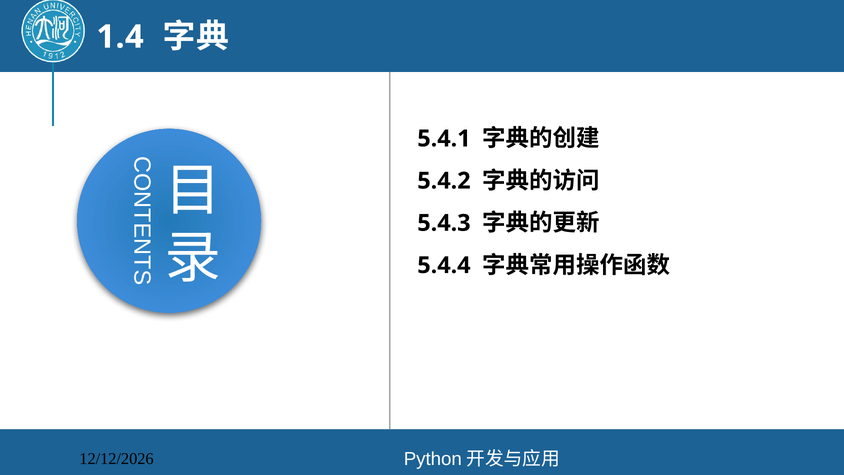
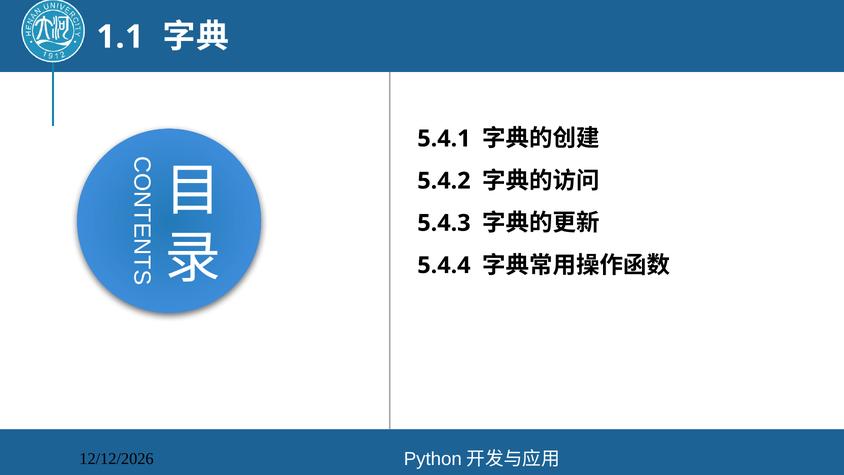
1.4: 1.4 -> 1.1 (120, 37)
